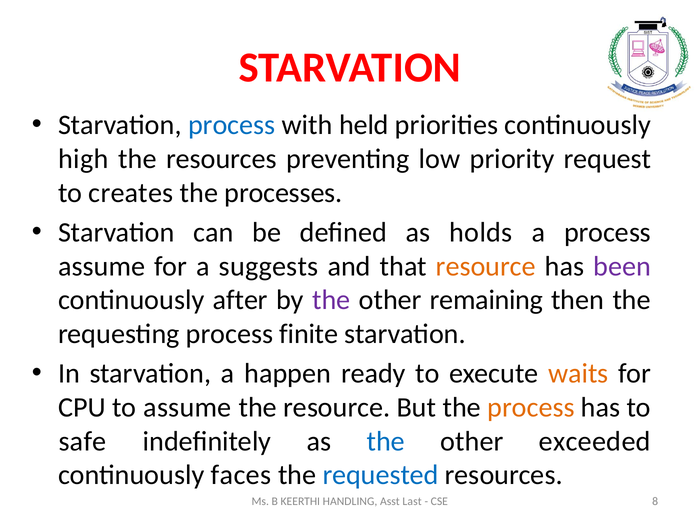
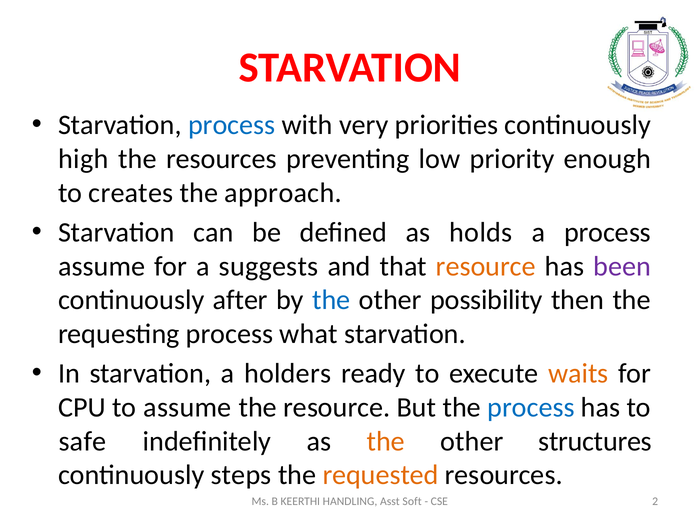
held: held -> very (364, 125)
request: request -> enough (607, 159)
processes: processes -> approach (283, 193)
the colour: purple -> blue (331, 300)
remaining: remaining -> possibility (487, 300)
finite: finite -> what (309, 334)
happen: happen -> holders (288, 374)
process colour: orange -> blue (531, 407)
the colour: blue -> orange (386, 441)
exceeded: exceeded -> structures (595, 441)
faces: faces -> steps (241, 475)
requested colour: blue -> orange (381, 475)
Last: Last -> Soft (412, 501)
8: 8 -> 2 (655, 501)
